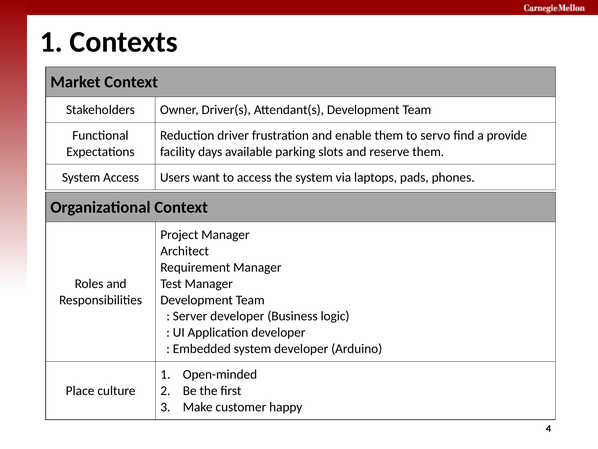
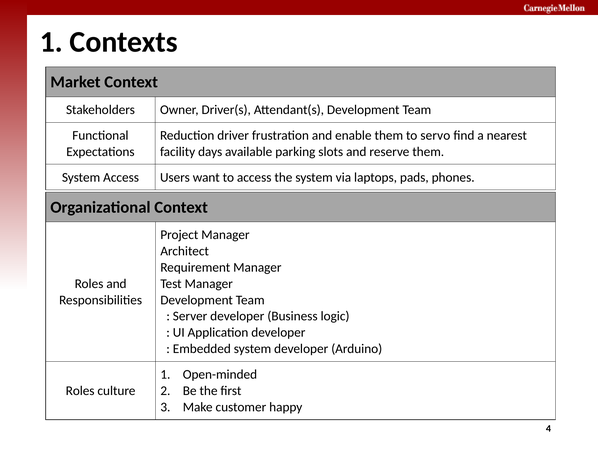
provide: provide -> nearest (507, 135)
Place: Place -> Roles (80, 390)
